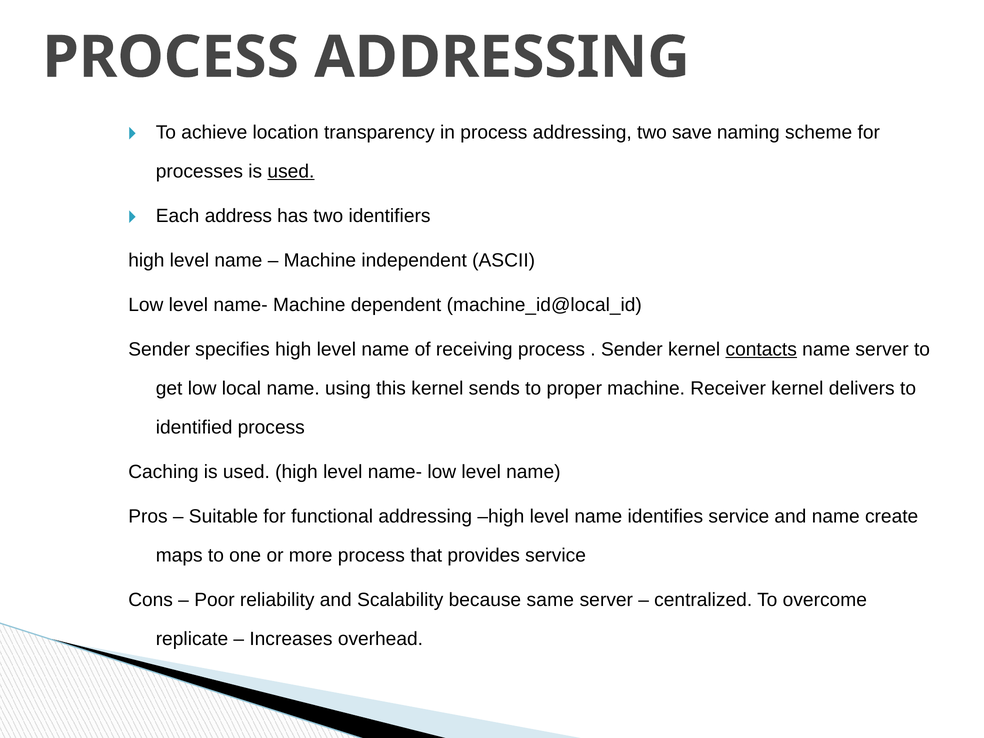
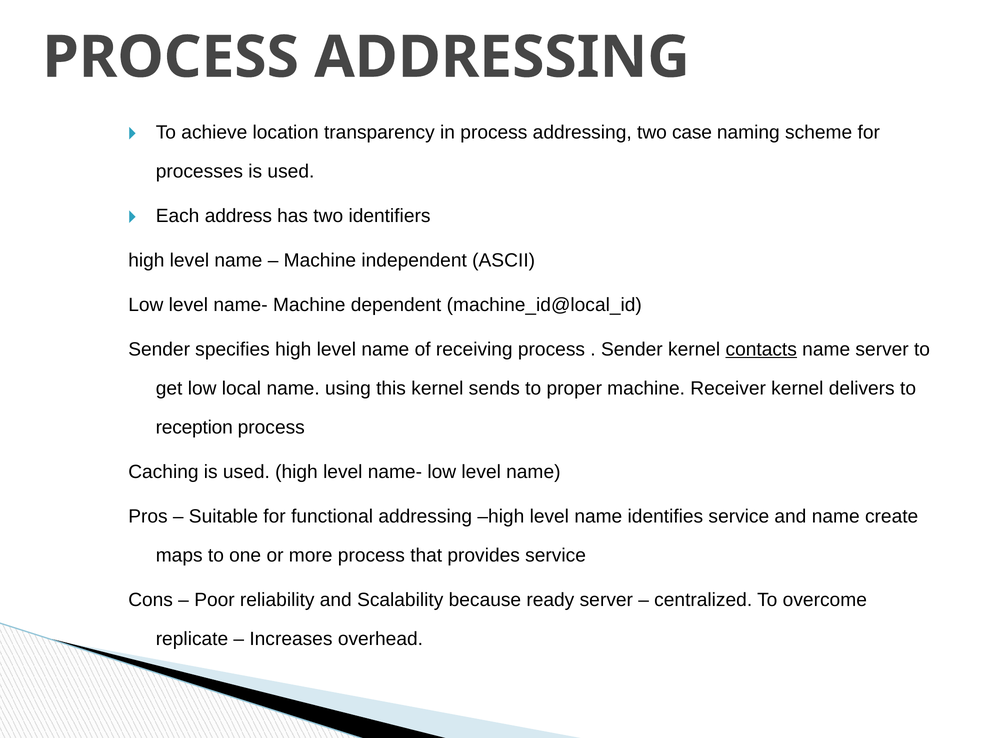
save: save -> case (692, 132)
used underline: present -> none (291, 171)
identified: identified -> reception (194, 427)
same: same -> ready (550, 600)
